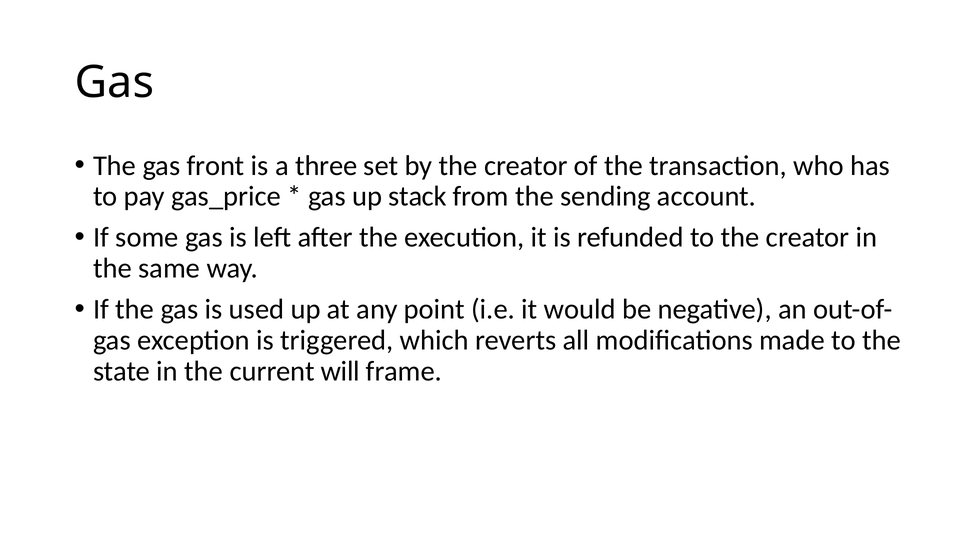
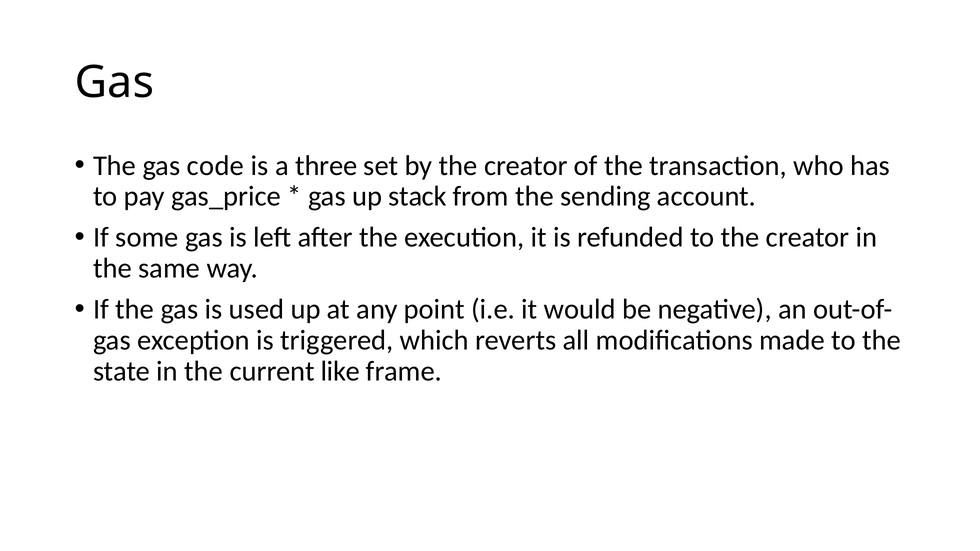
front: front -> code (215, 166)
will: will -> like (340, 371)
